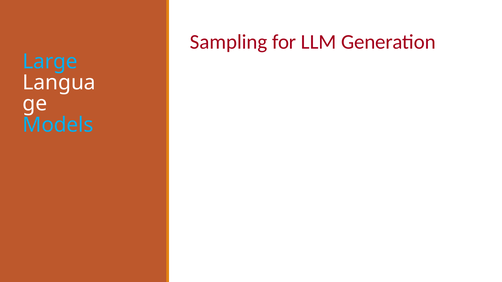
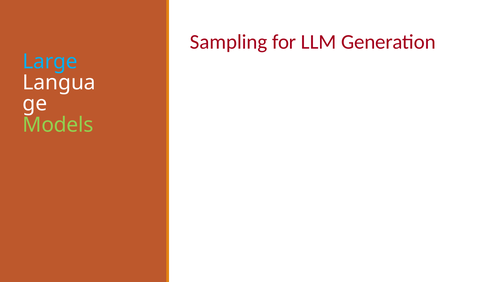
Models colour: light blue -> light green (58, 125)
